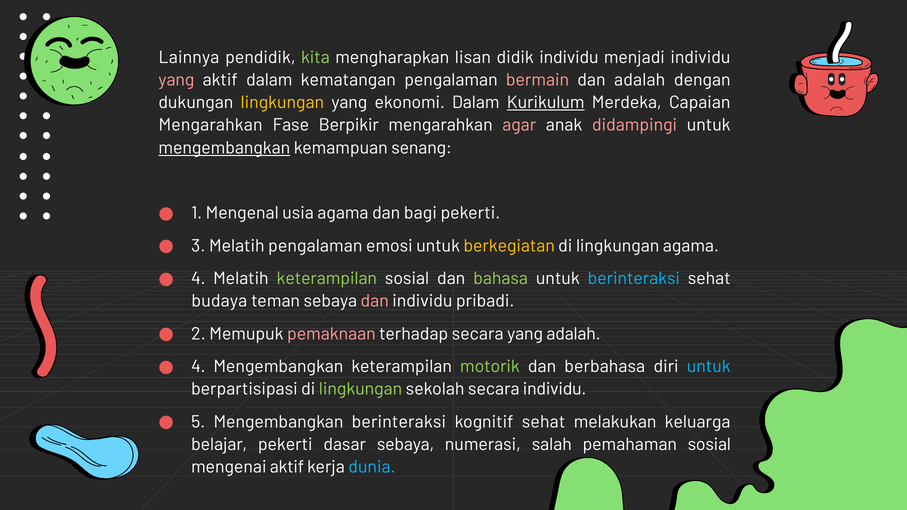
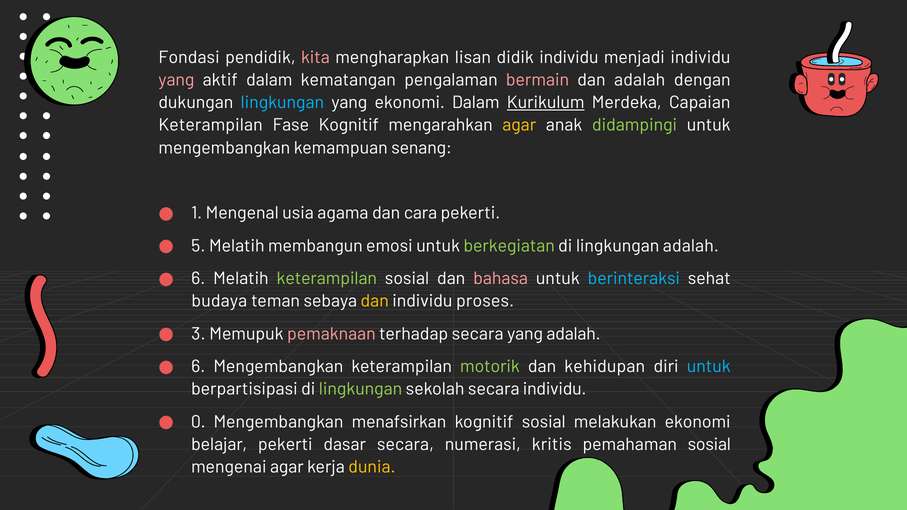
Lainnya: Lainnya -> Fondasi (189, 57)
kita colour: light green -> pink (315, 57)
lingkungan colour: yellow -> light blue (282, 102)
Mengarahkan: Mengarahkan -> Keterampilan (211, 125)
Fase Berpikir: Berpikir -> Kognitif (349, 125)
agar colour: pink -> yellow (519, 125)
didampingi colour: pink -> light green (635, 125)
mengembangkan underline: present -> none (224, 148)
bagi: bagi -> cara (421, 213)
3: 3 -> 5 (198, 246)
Melatih pengalaman: pengalaman -> membangun (315, 246)
berkegiatan colour: yellow -> light green (509, 246)
lingkungan agama: agama -> adalah (691, 246)
4: 4 -> 6 (198, 279)
bahasa colour: light green -> pink (501, 279)
dan colour: pink -> yellow (375, 301)
pribadi: pribadi -> proses (485, 301)
2: 2 -> 3 (198, 334)
4: 4 -> 6 (198, 367)
berbahasa: berbahasa -> kehidupan (605, 367)
5: 5 -> 0 (198, 422)
Mengembangkan berinteraksi: berinteraksi -> menafsirkan (399, 422)
kognitif sehat: sehat -> sosial (544, 422)
melakukan keluarga: keluarga -> ekonomi (698, 422)
dasar sebaya: sebaya -> secara (405, 445)
salah: salah -> kritis (552, 445)
mengenai aktif: aktif -> agar (287, 467)
dunia colour: light blue -> yellow (372, 467)
